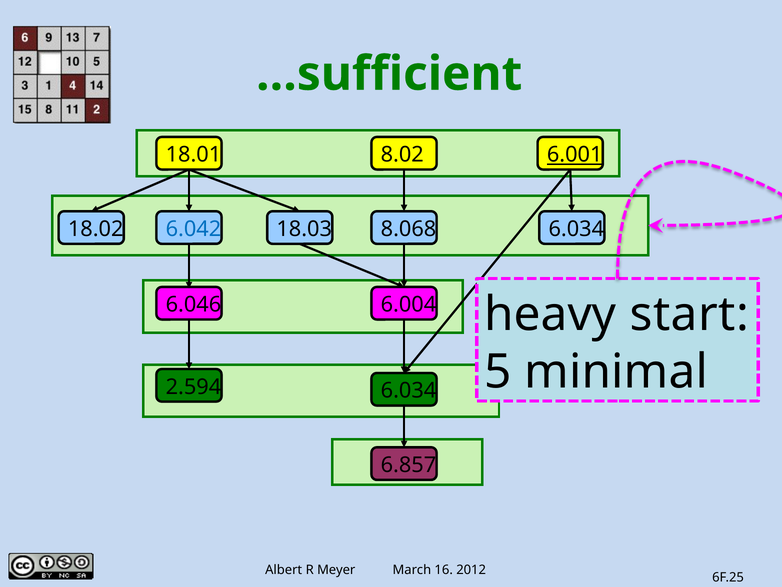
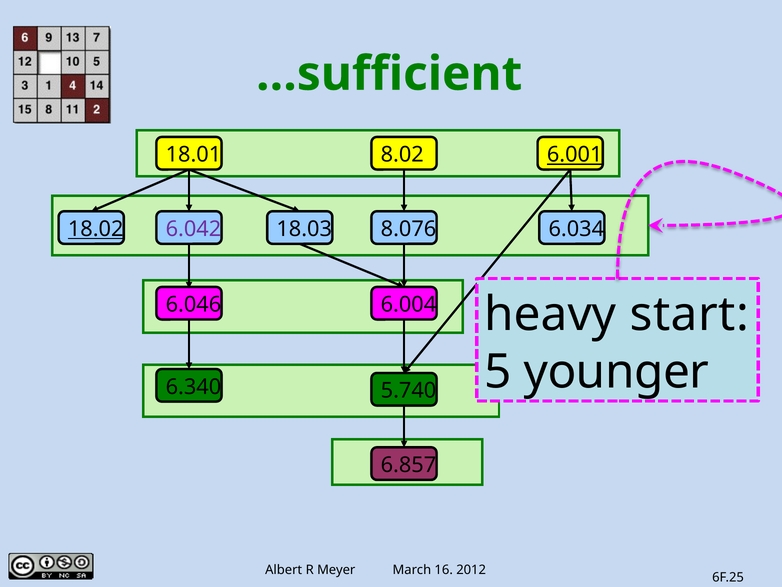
18.02 underline: none -> present (96, 229)
6.042 colour: blue -> purple (193, 229)
8.068: 8.068 -> 8.076 (408, 229)
minimal: minimal -> younger (616, 371)
2.594: 2.594 -> 6.340 (193, 387)
6.034: 6.034 -> 5.740 (408, 390)
